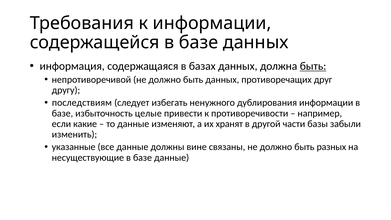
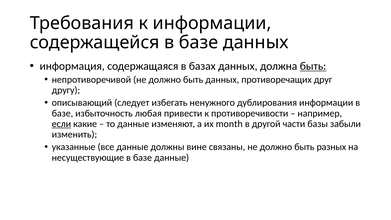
последствиям: последствиям -> описывающий (82, 103)
целые: целые -> любая (148, 113)
если underline: none -> present (61, 124)
хранят: хранят -> month (229, 124)
